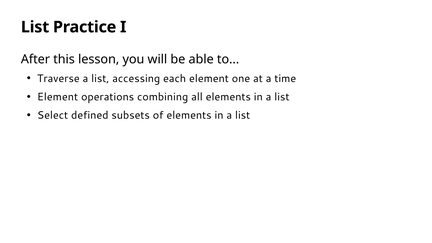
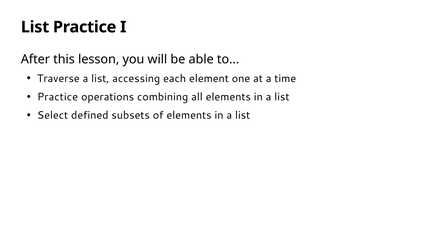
Element: Element -> Practice (58, 97)
